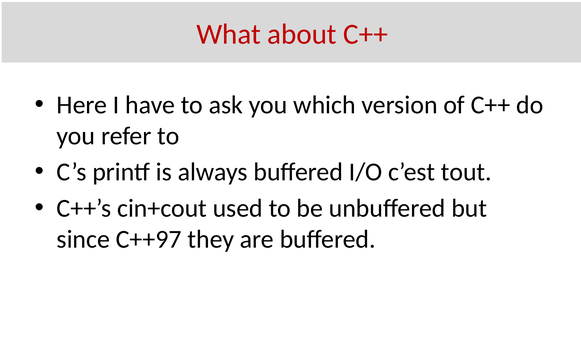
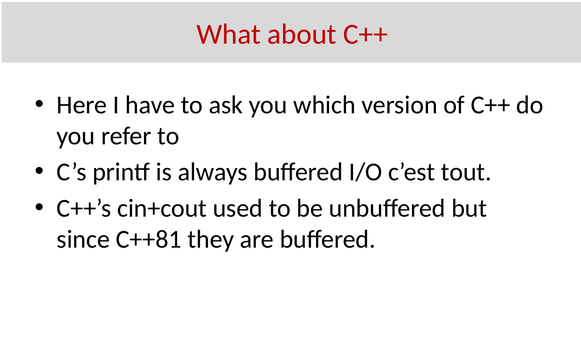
C++97: C++97 -> C++81 (149, 239)
